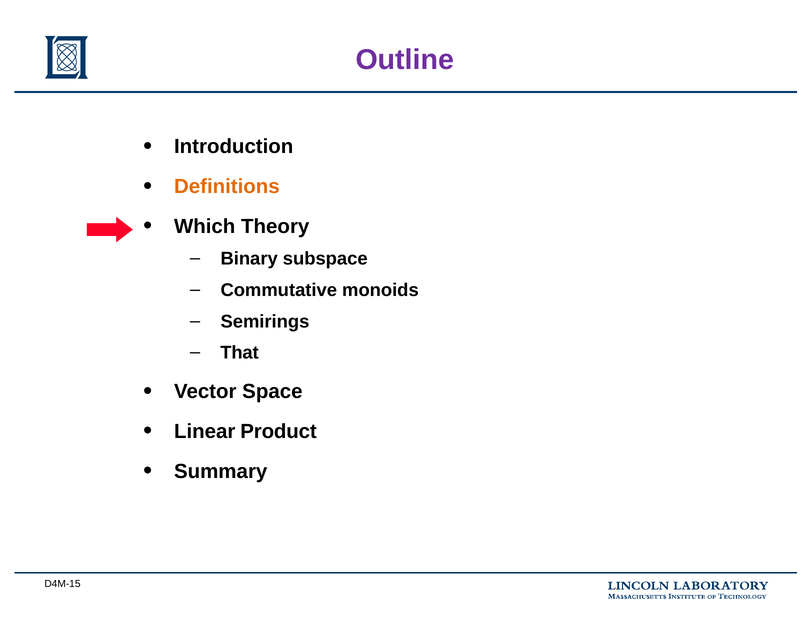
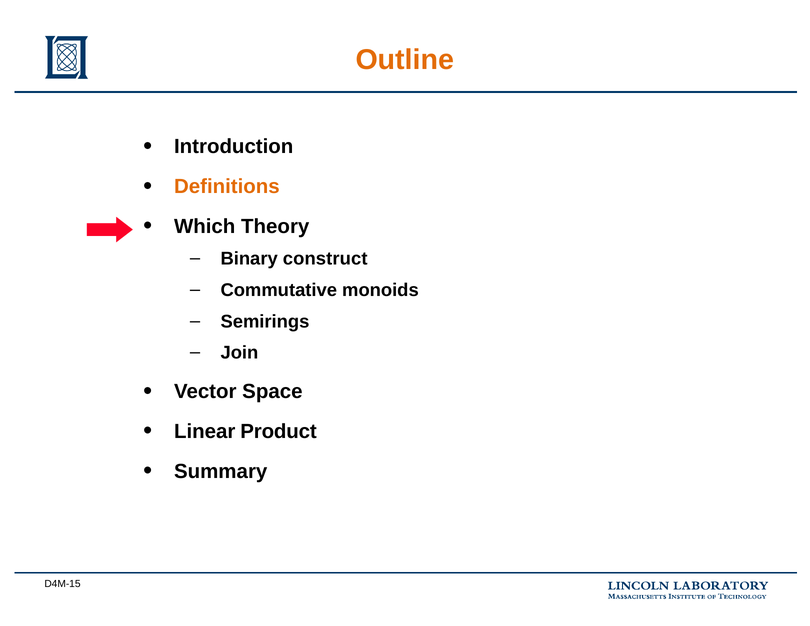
Outline colour: purple -> orange (405, 60)
subspace: subspace -> construct (325, 259)
That: That -> Join (239, 353)
